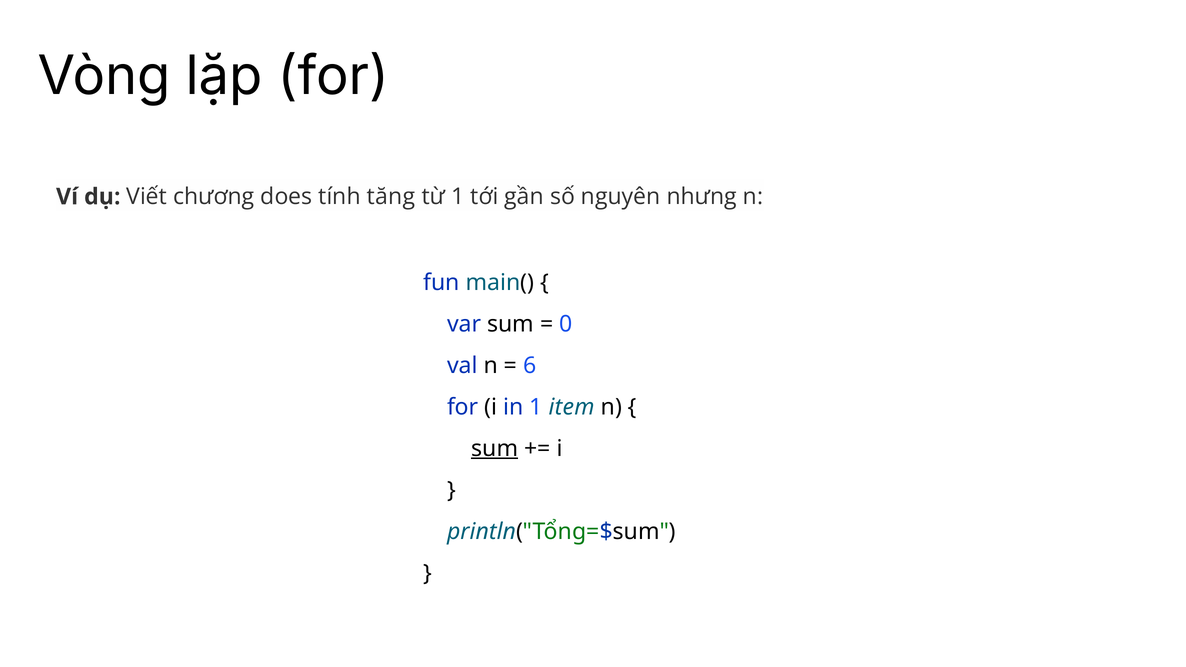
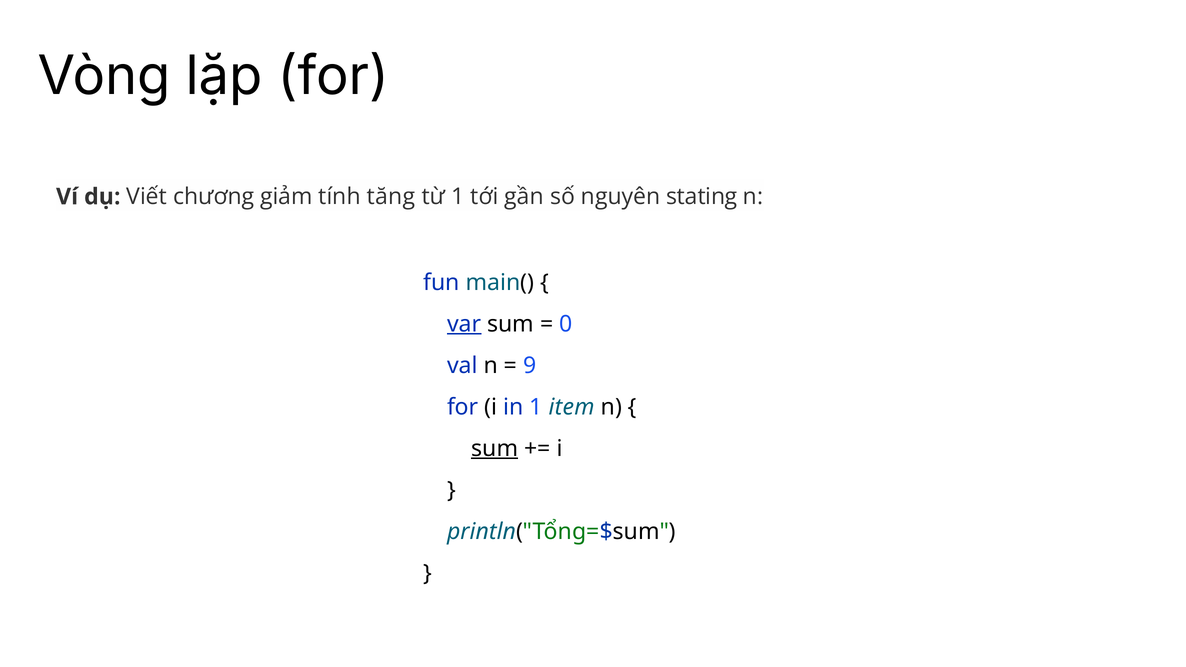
does: does -> giảm (286, 197)
nhưng: nhưng -> stating (702, 197)
var underline: none -> present (464, 324)
6: 6 -> 9 (530, 366)
